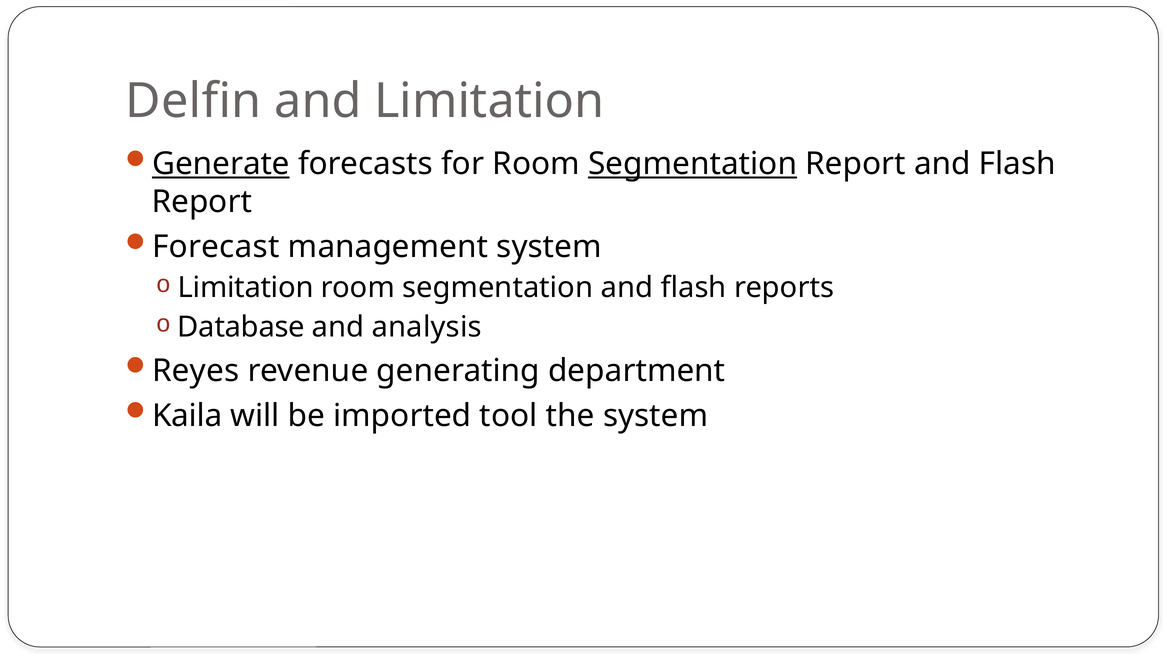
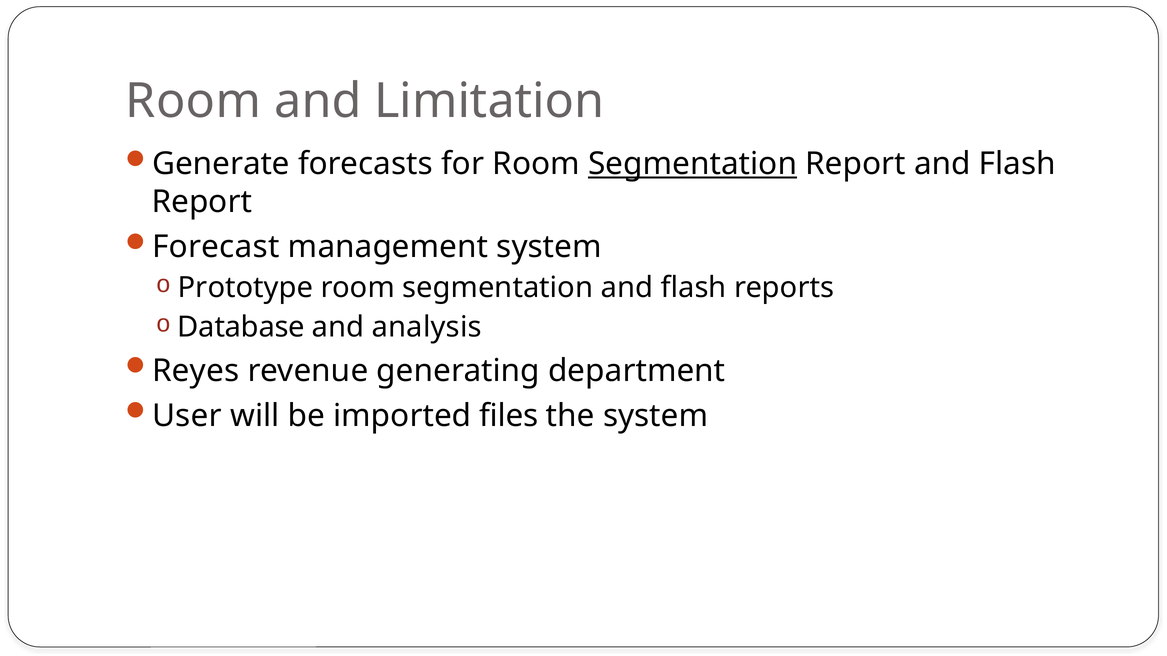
Delfin: Delfin -> Room (193, 101)
Generate underline: present -> none (221, 164)
Limitation: Limitation -> Prototype (246, 288)
Kaila: Kaila -> User (187, 416)
tool: tool -> files (509, 416)
